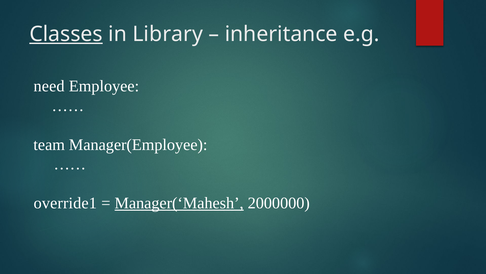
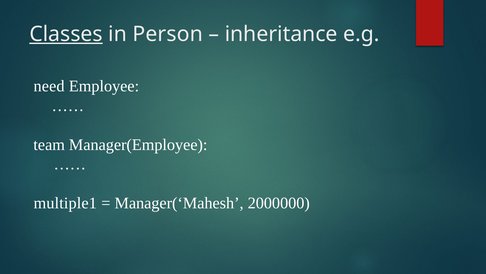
Library: Library -> Person (168, 34)
override1: override1 -> multiple1 (65, 203)
Manager(‘Mahesh underline: present -> none (179, 203)
